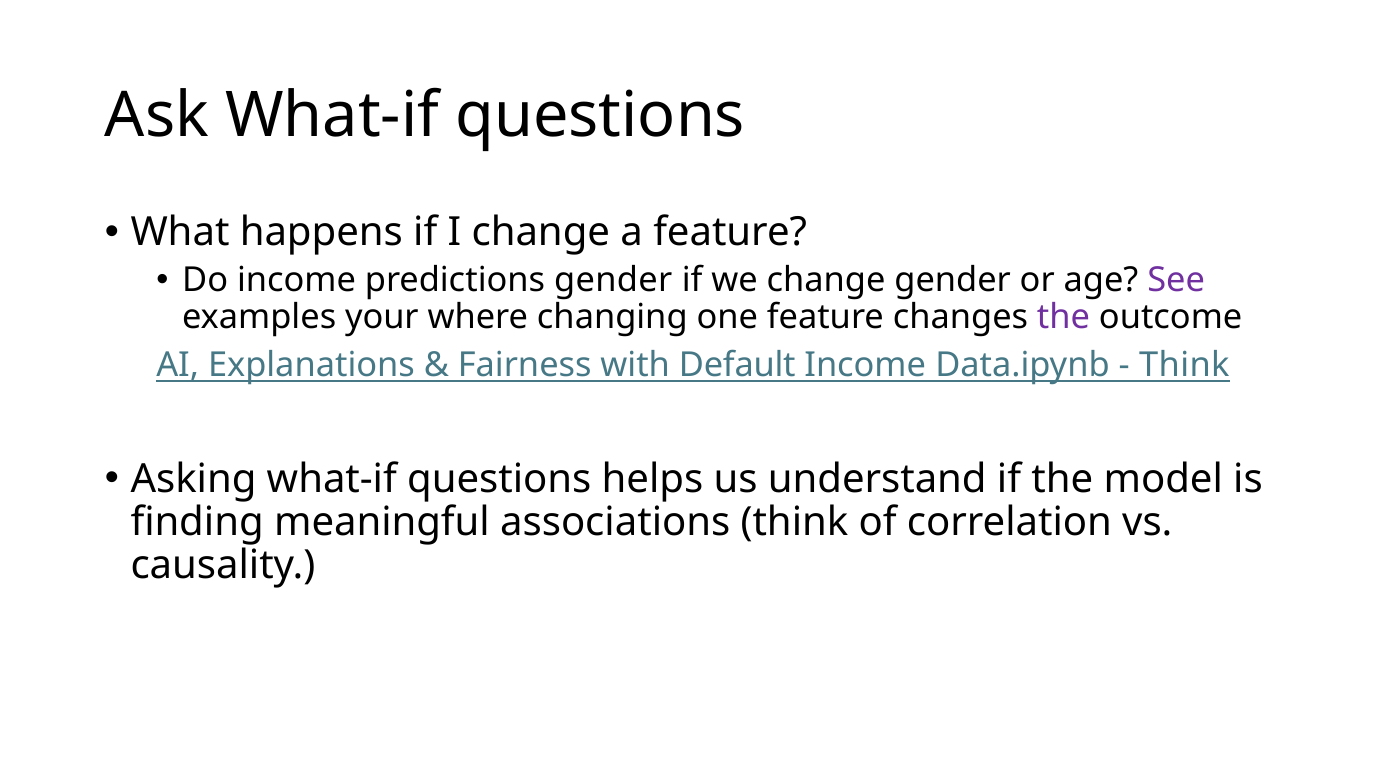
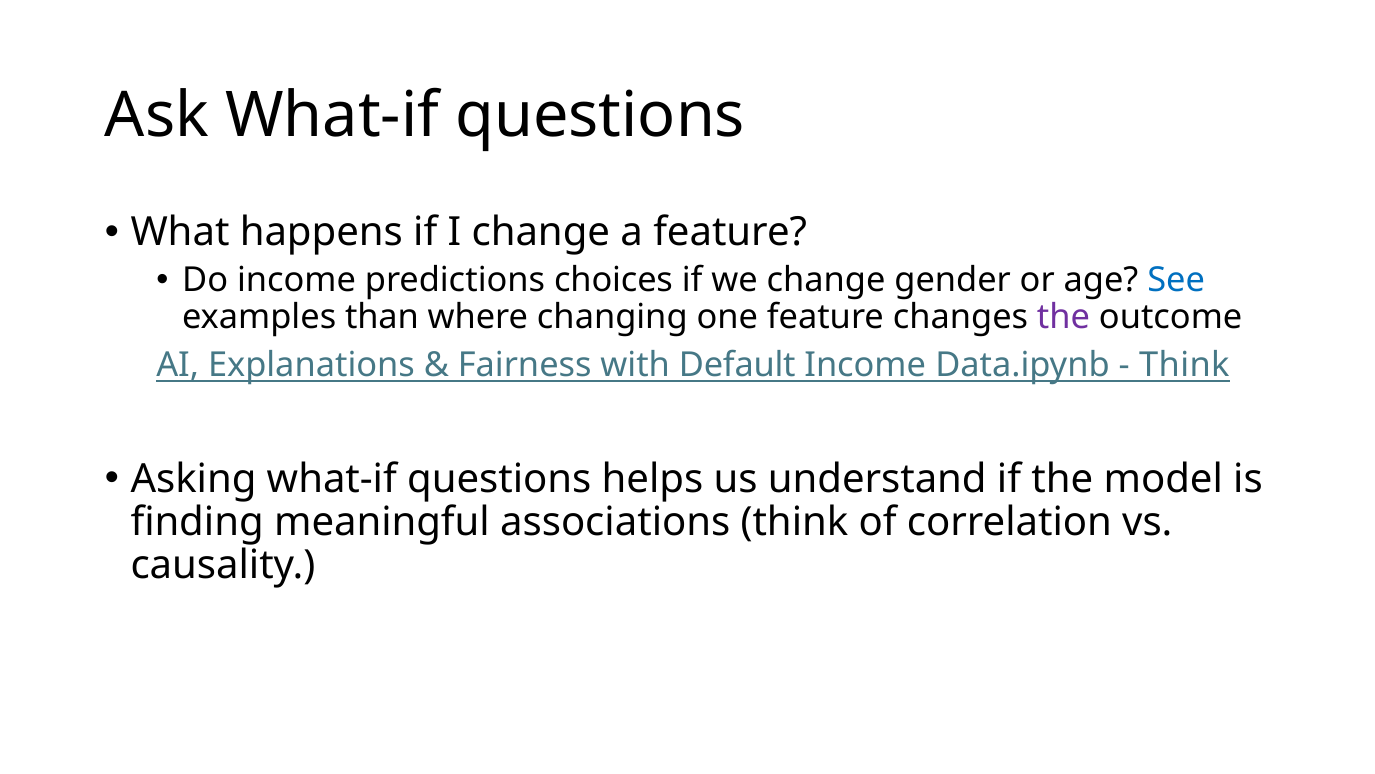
predictions gender: gender -> choices (614, 280)
See colour: purple -> blue (1176, 280)
your: your -> than (382, 317)
